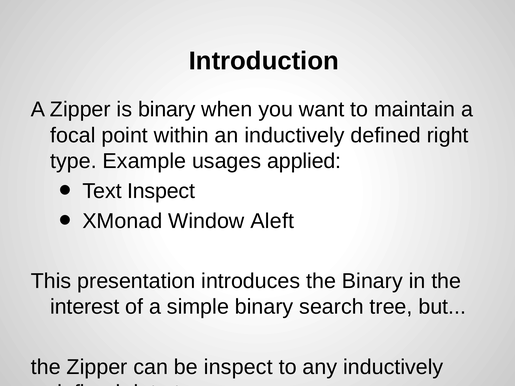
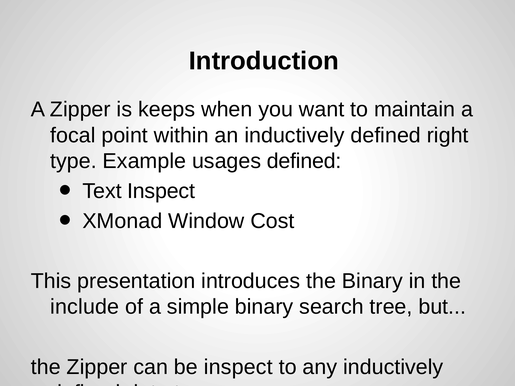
is binary: binary -> keeps (167, 110)
usages applied: applied -> defined (304, 161)
Aleft: Aleft -> Cost (272, 221)
interest: interest -> include (85, 307)
